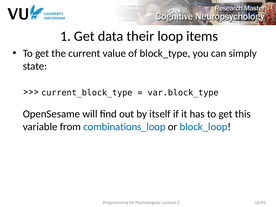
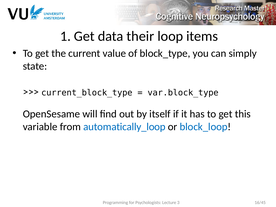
combinations_loop: combinations_loop -> automatically_loop (124, 127)
